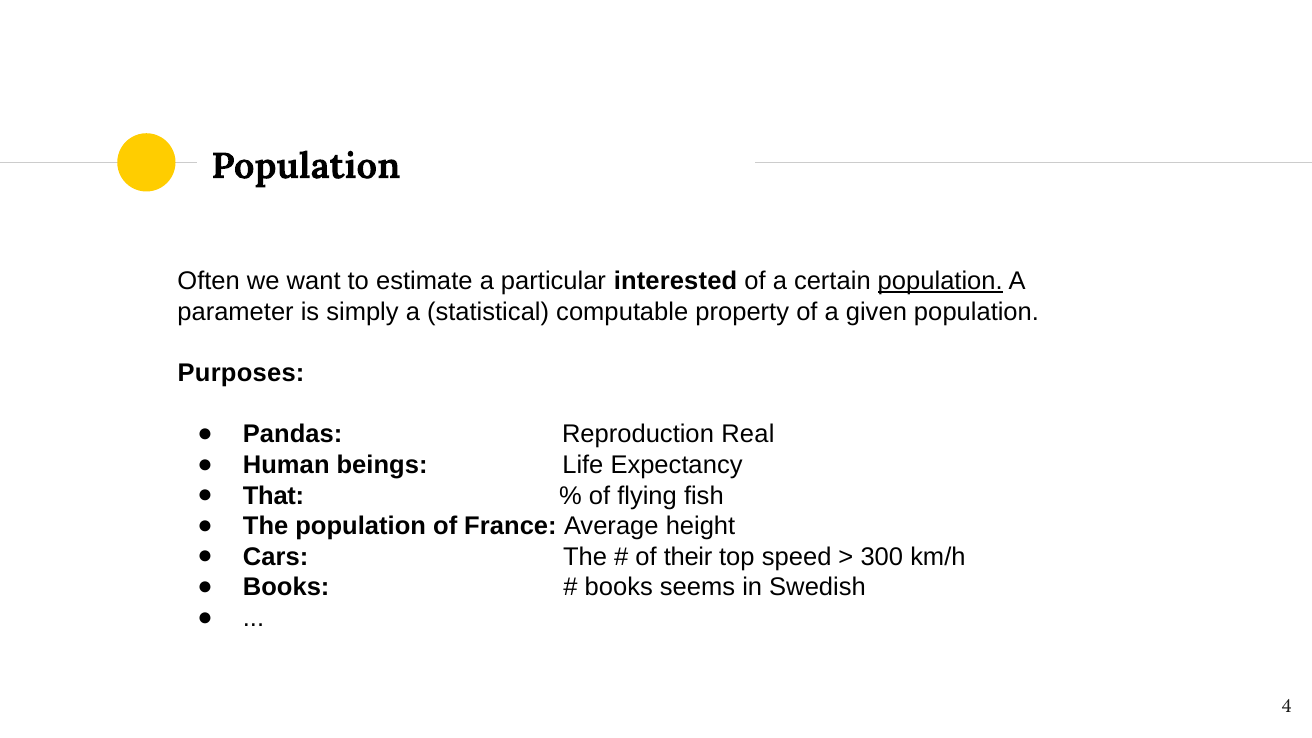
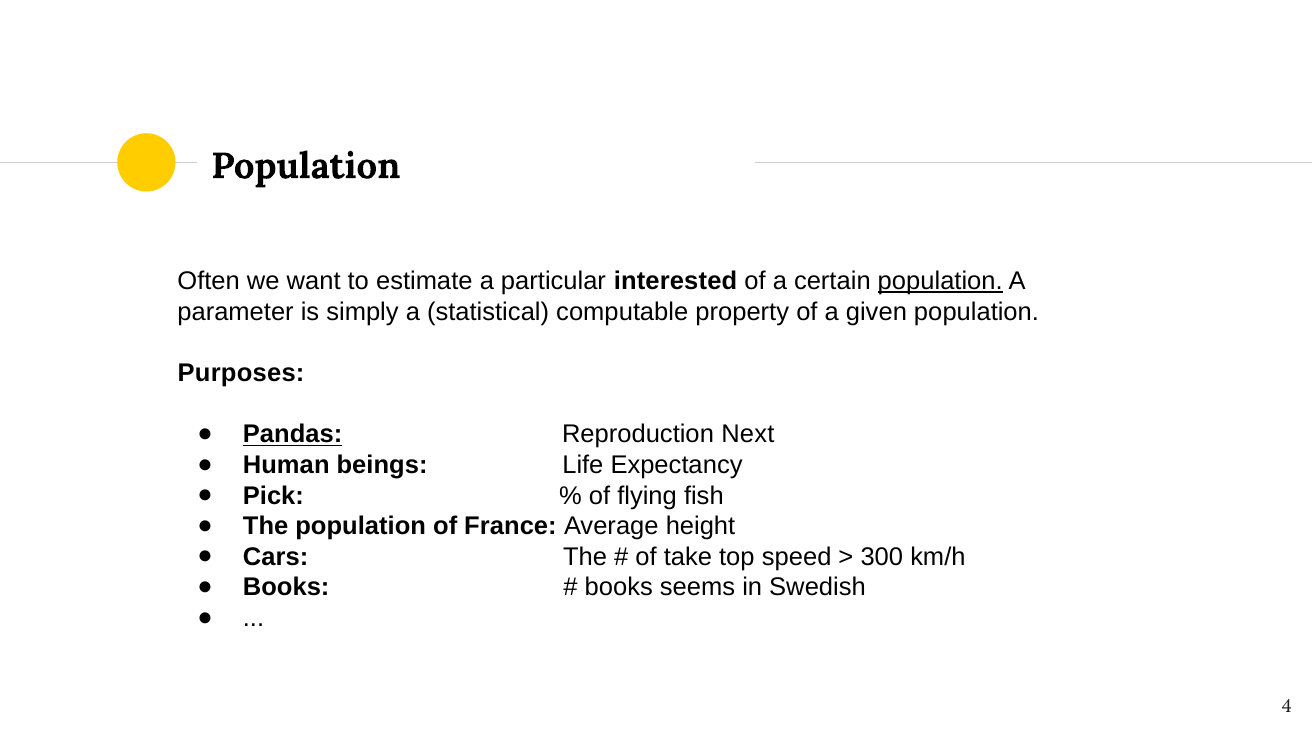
Pandas underline: none -> present (293, 434)
Real: Real -> Next (748, 434)
That: That -> Pick (273, 496)
their: their -> take (688, 557)
